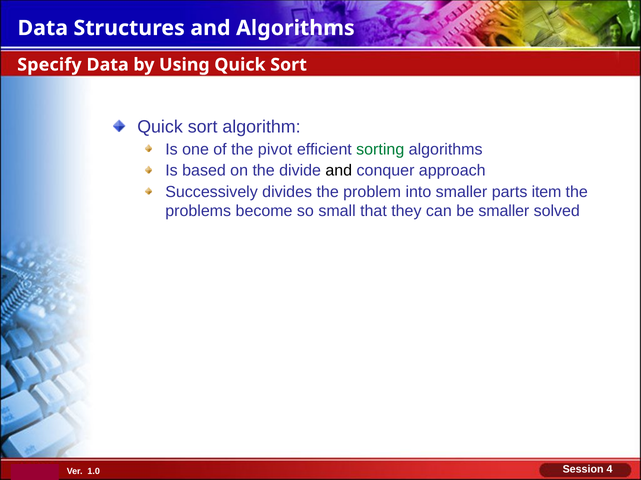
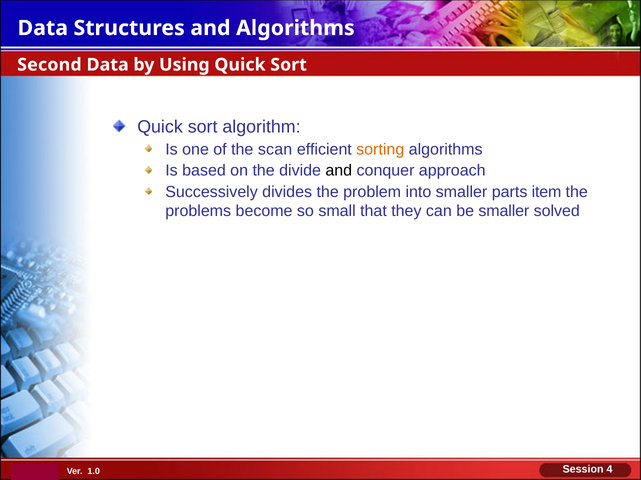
Specify: Specify -> Second (49, 65)
pivot: pivot -> scan (275, 149)
sorting colour: green -> orange (380, 149)
